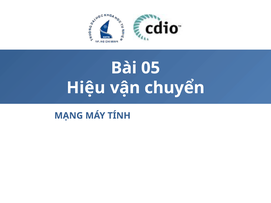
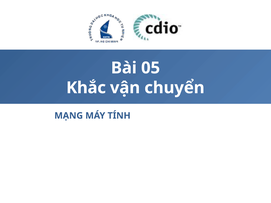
Hiệu: Hiệu -> Khắc (86, 88)
